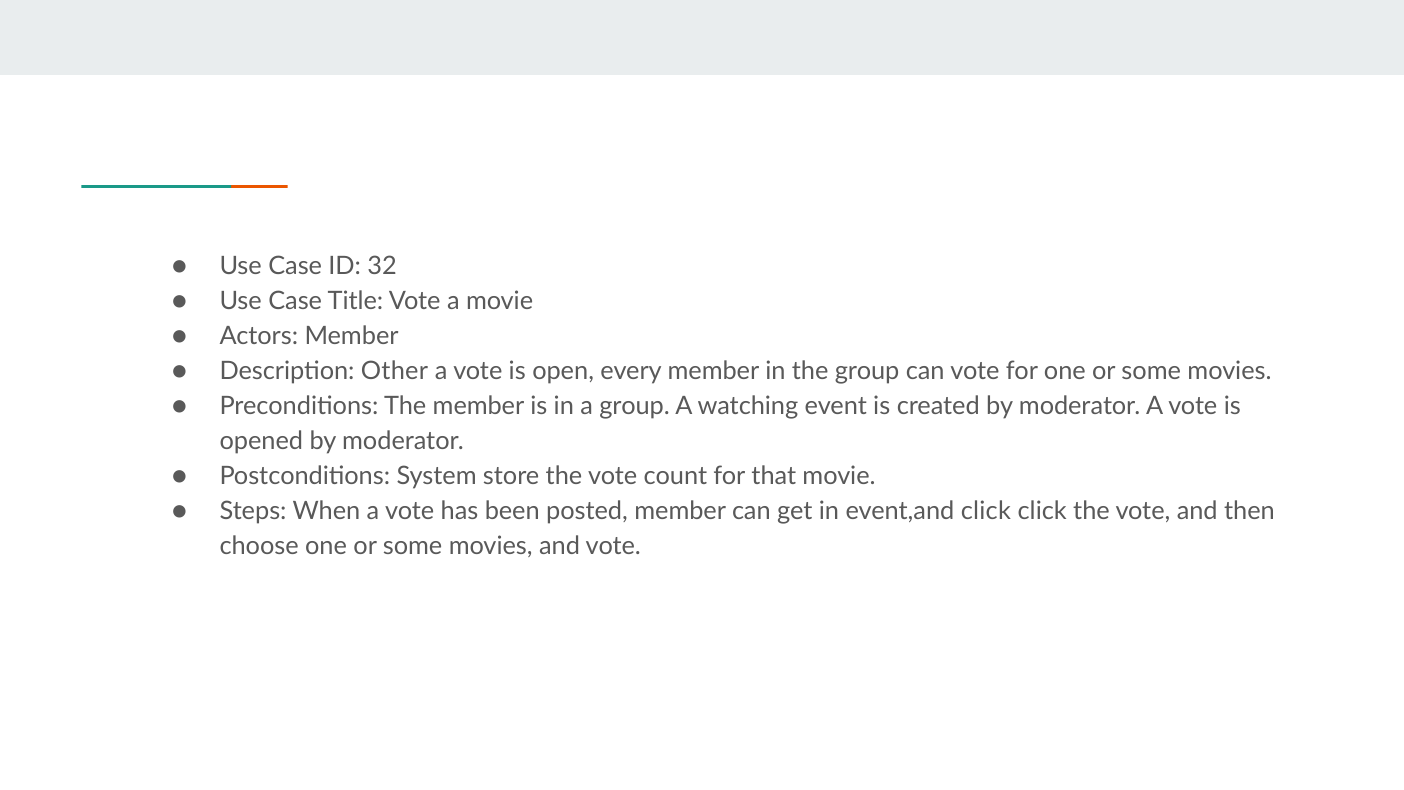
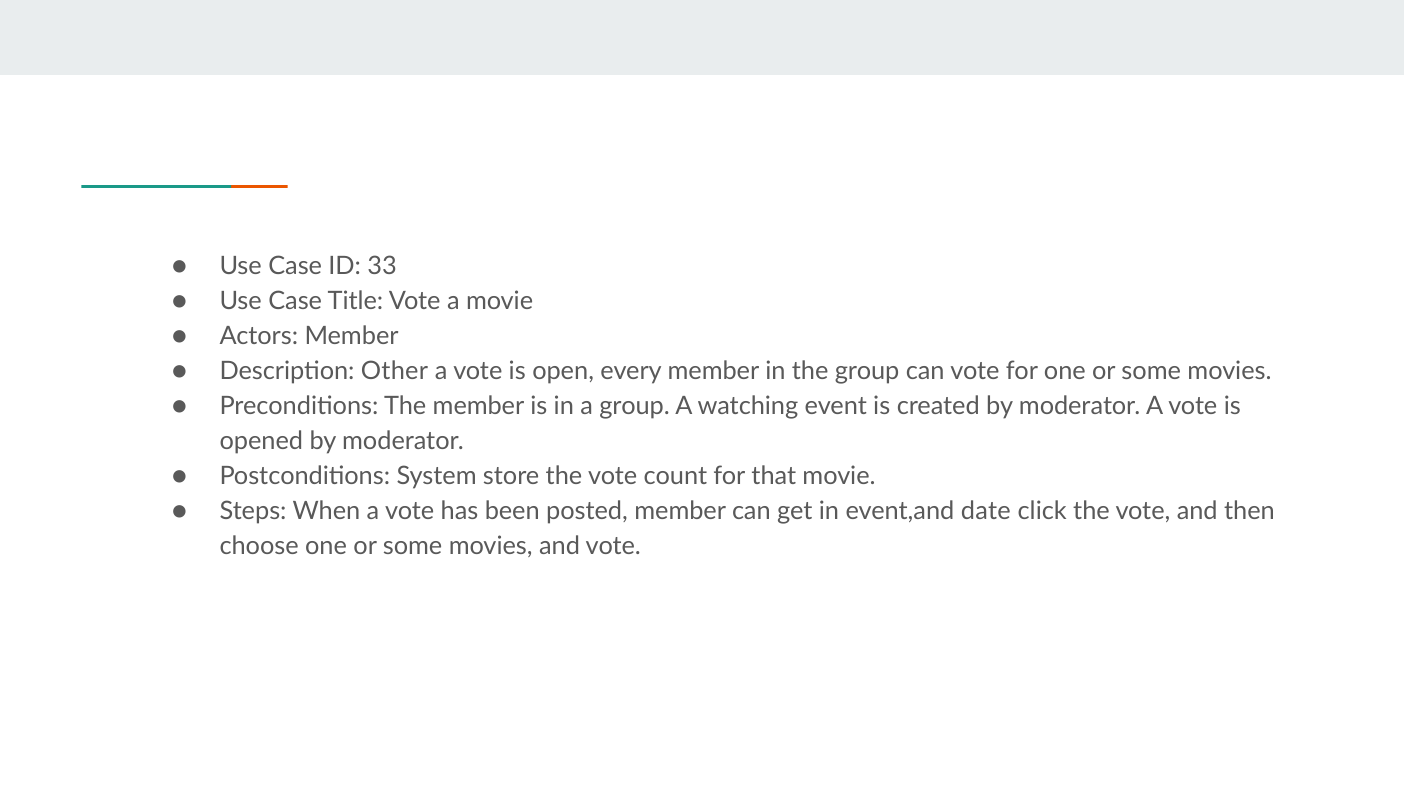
32: 32 -> 33 (382, 266)
event,and click: click -> date (986, 511)
